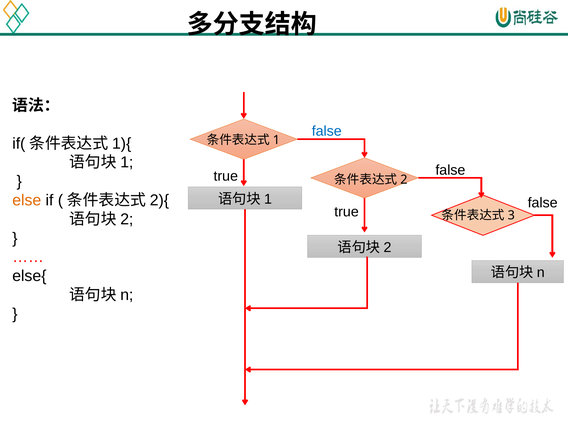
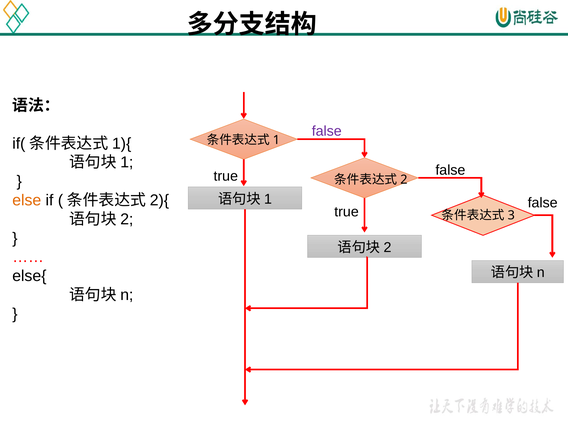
false colour: blue -> purple (327, 131)
